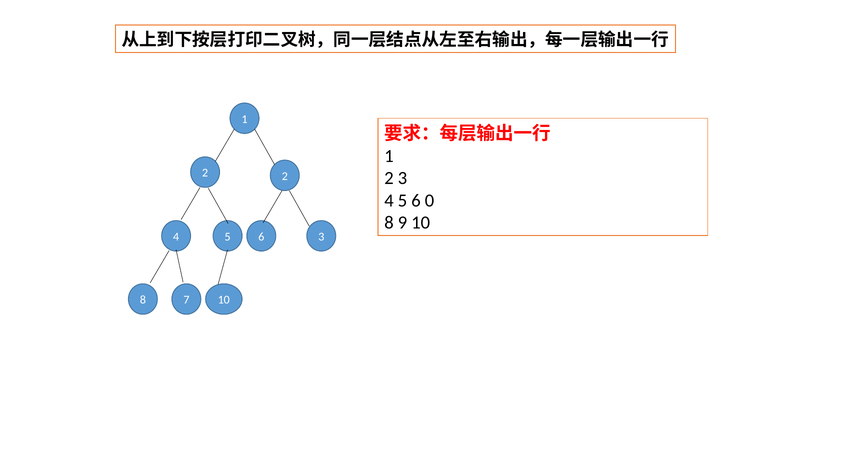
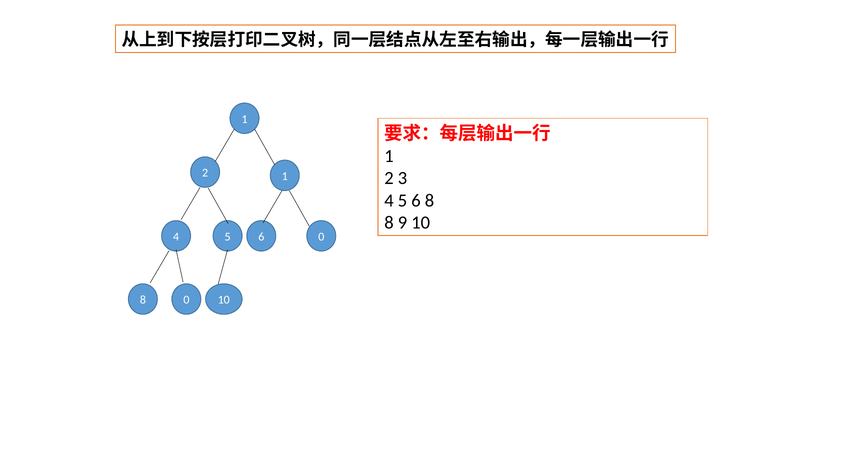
2 2: 2 -> 1 (285, 176)
5 6 0: 0 -> 8 (430, 200)
5 3: 3 -> 0 (321, 237)
8 7: 7 -> 0 (186, 300)
